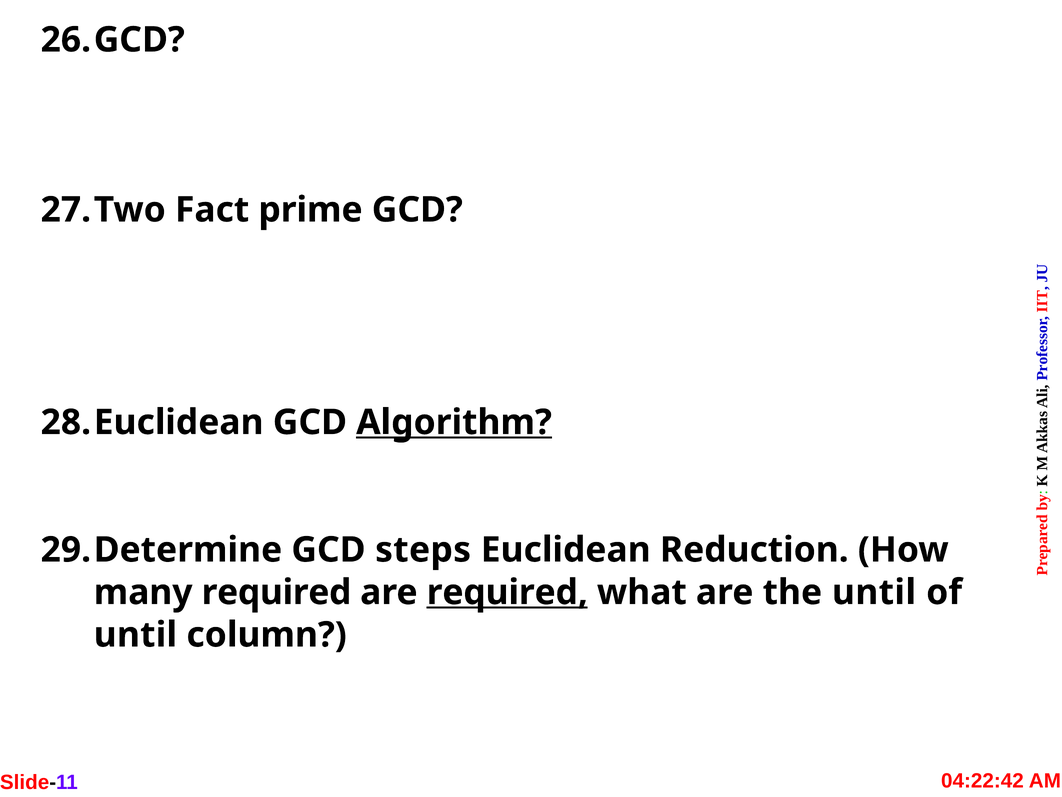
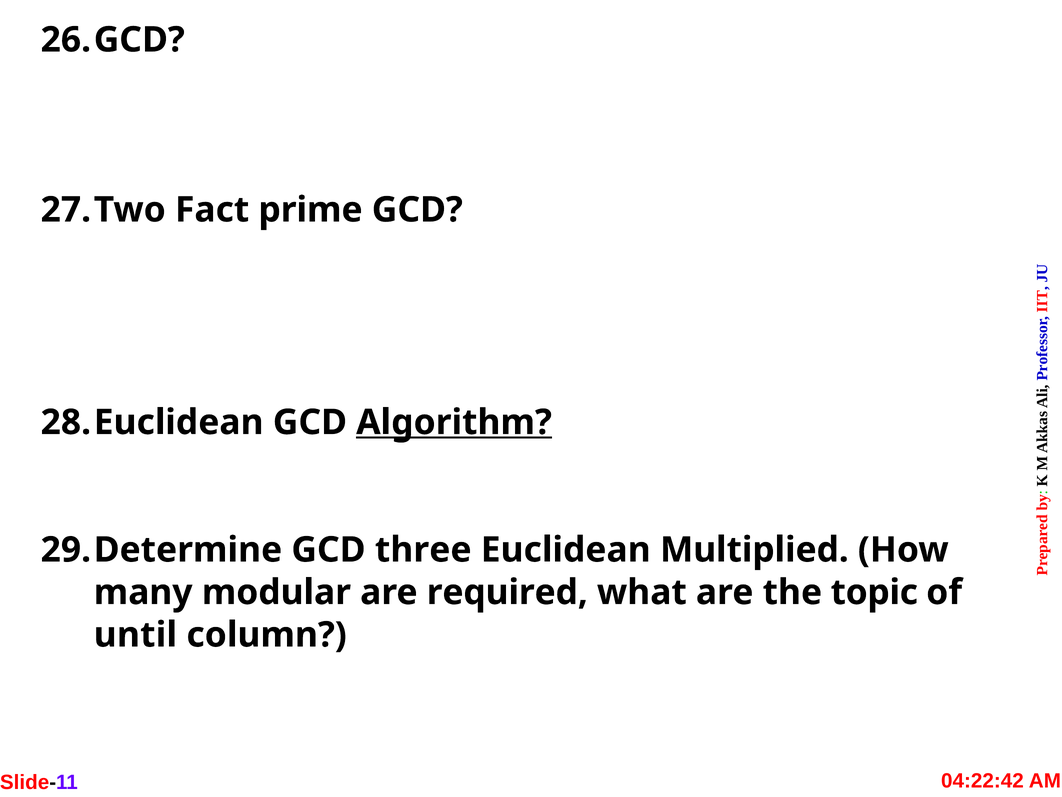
steps: steps -> three (423, 550)
Reduction: Reduction -> Multiplied (754, 550)
many required: required -> modular (276, 592)
required underline: present -> none (507, 592)
the until: until -> topic (874, 592)
